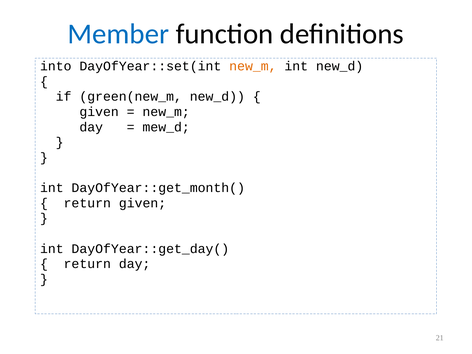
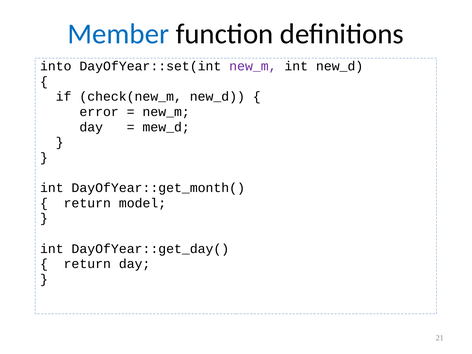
new_m colour: orange -> purple (253, 66)
green(new_m: green(new_m -> check(new_m (131, 97)
given: given -> error (99, 112)
return given: given -> model (143, 203)
